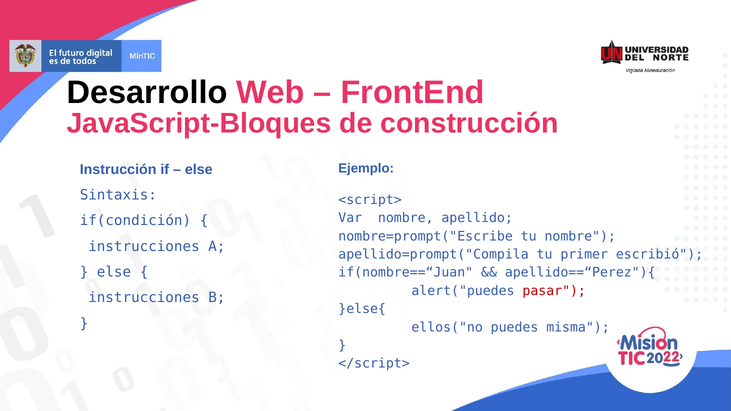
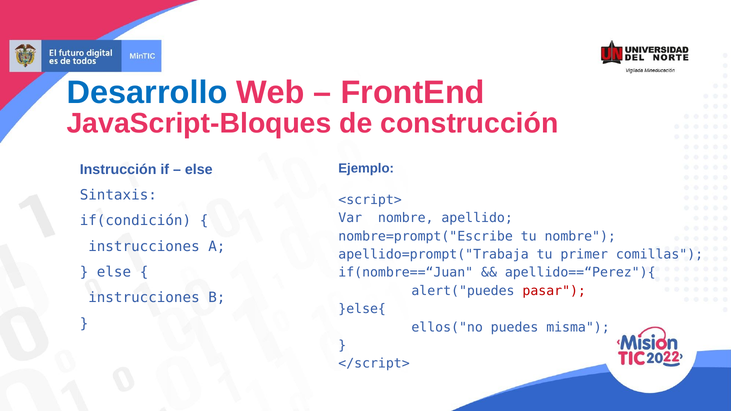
Desarrollo colour: black -> blue (147, 92)
apellido=prompt("Compila: apellido=prompt("Compila -> apellido=prompt("Trabaja (434, 254)
escribió: escribió -> comillas (660, 254)
